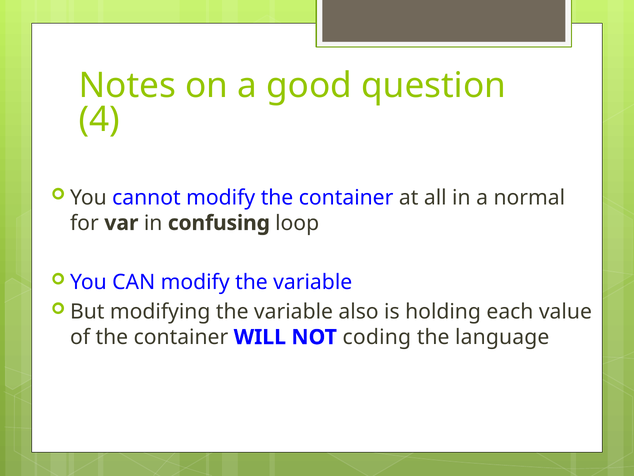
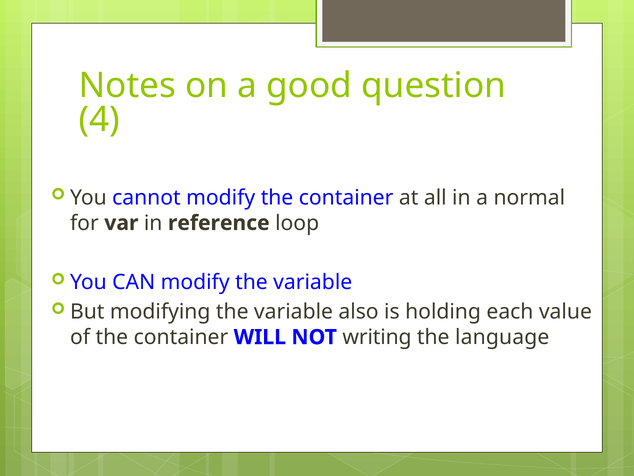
confusing: confusing -> reference (219, 223)
coding: coding -> writing (377, 337)
